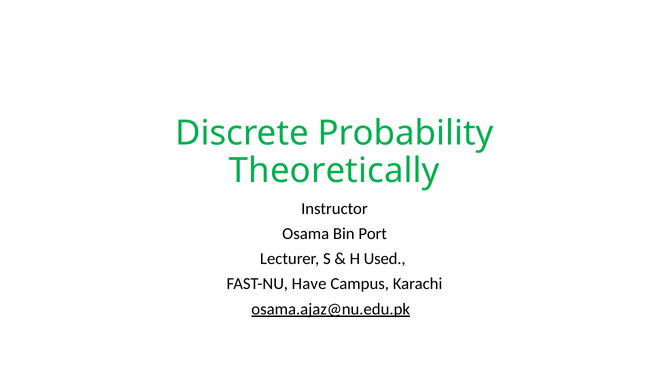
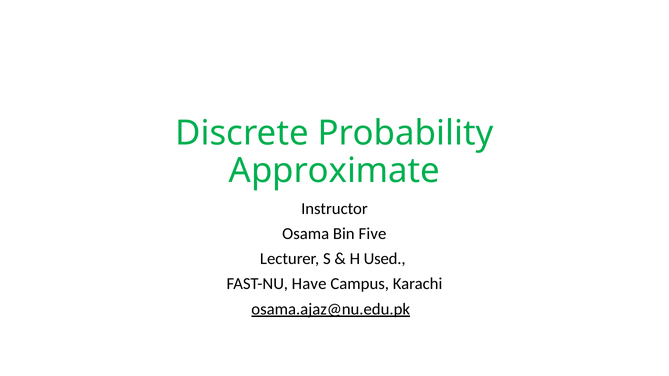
Theoretically: Theoretically -> Approximate (334, 171)
Port: Port -> Five (372, 234)
